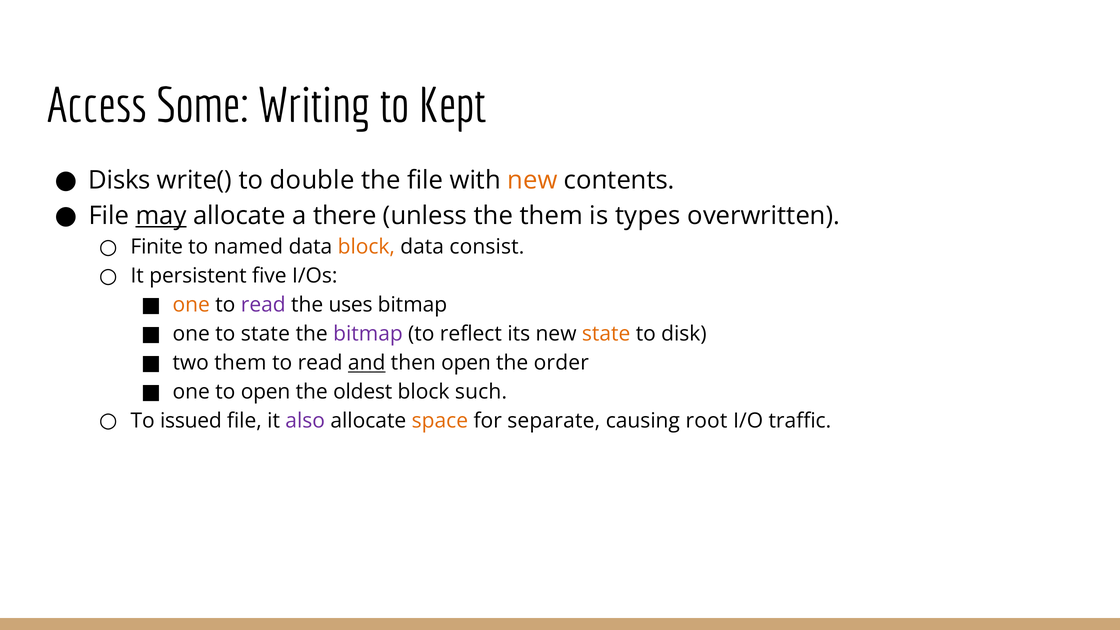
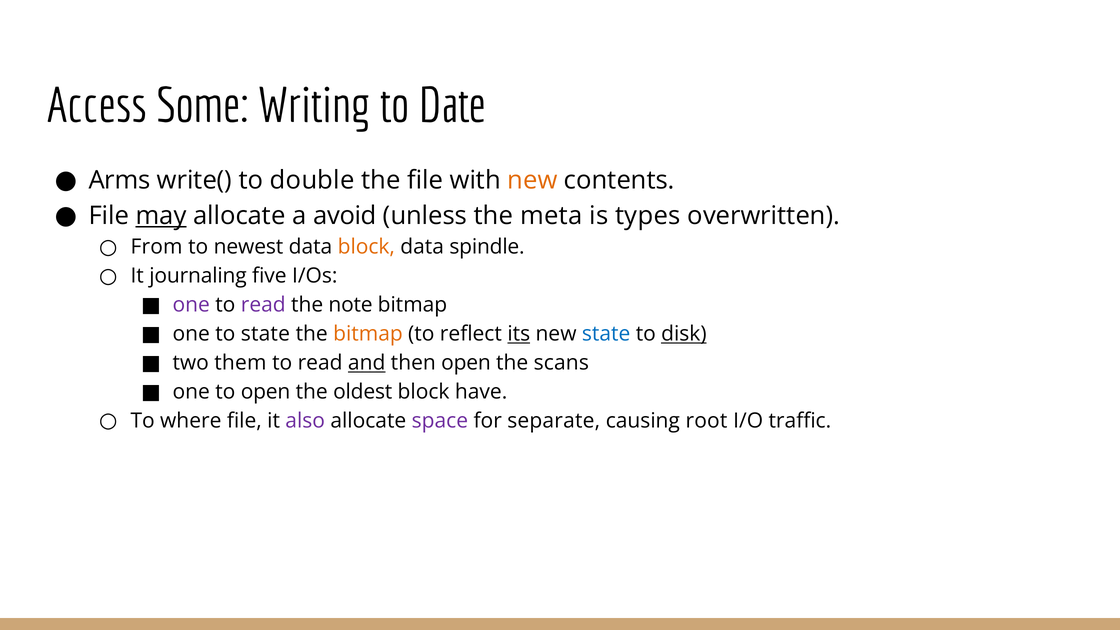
Kept: Kept -> Date (453, 106)
Disks: Disks -> Arms (119, 180)
there: there -> avoid (345, 216)
the them: them -> meta (551, 216)
Finite: Finite -> From (157, 247)
named: named -> newest (248, 247)
consist: consist -> spindle (487, 247)
persistent: persistent -> journaling (198, 276)
one colour: orange -> purple (191, 305)
uses: uses -> note (351, 305)
bitmap colour: purple -> orange (368, 334)
its underline: none -> present (519, 334)
state colour: orange -> blue (606, 334)
disk underline: none -> present (684, 334)
order: order -> scans (561, 363)
such: such -> have (481, 392)
issued: issued -> where (191, 421)
space colour: orange -> purple (440, 421)
